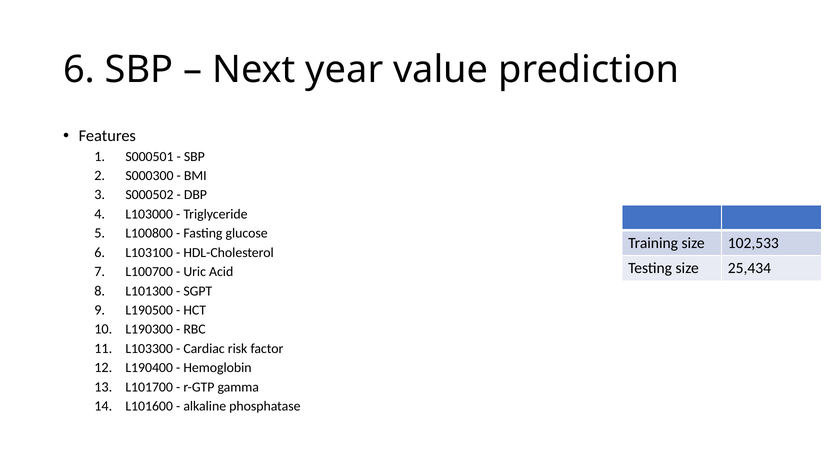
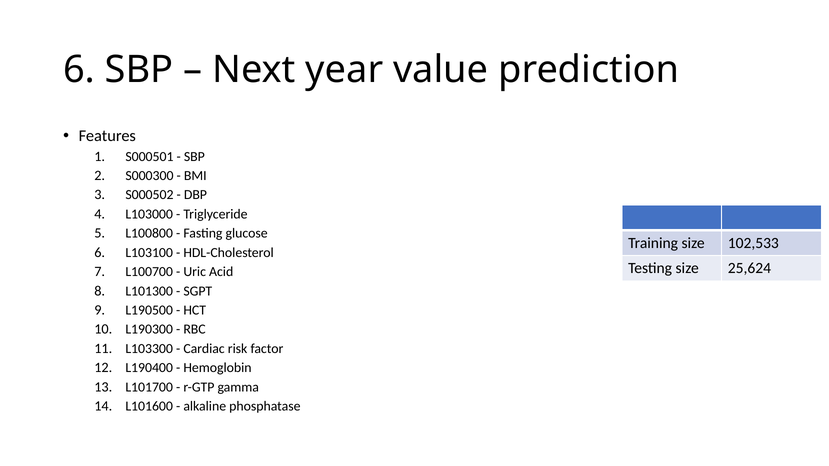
25,434: 25,434 -> 25,624 (749, 268)
